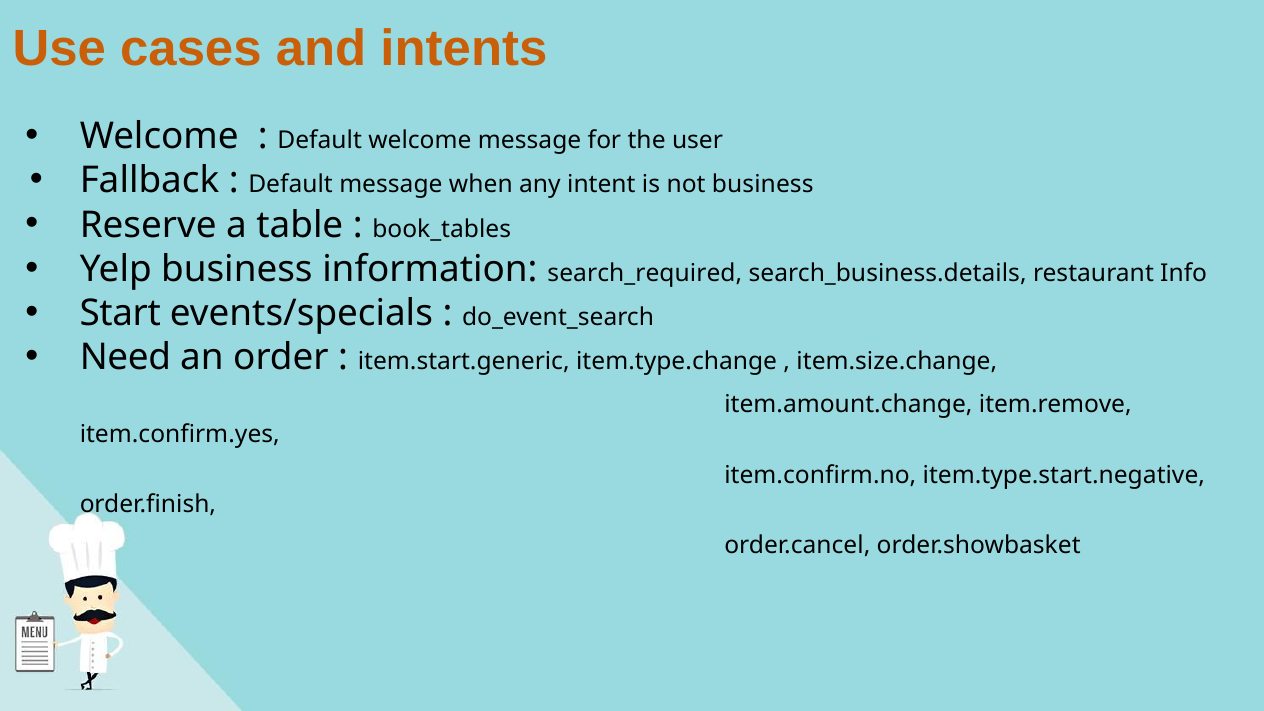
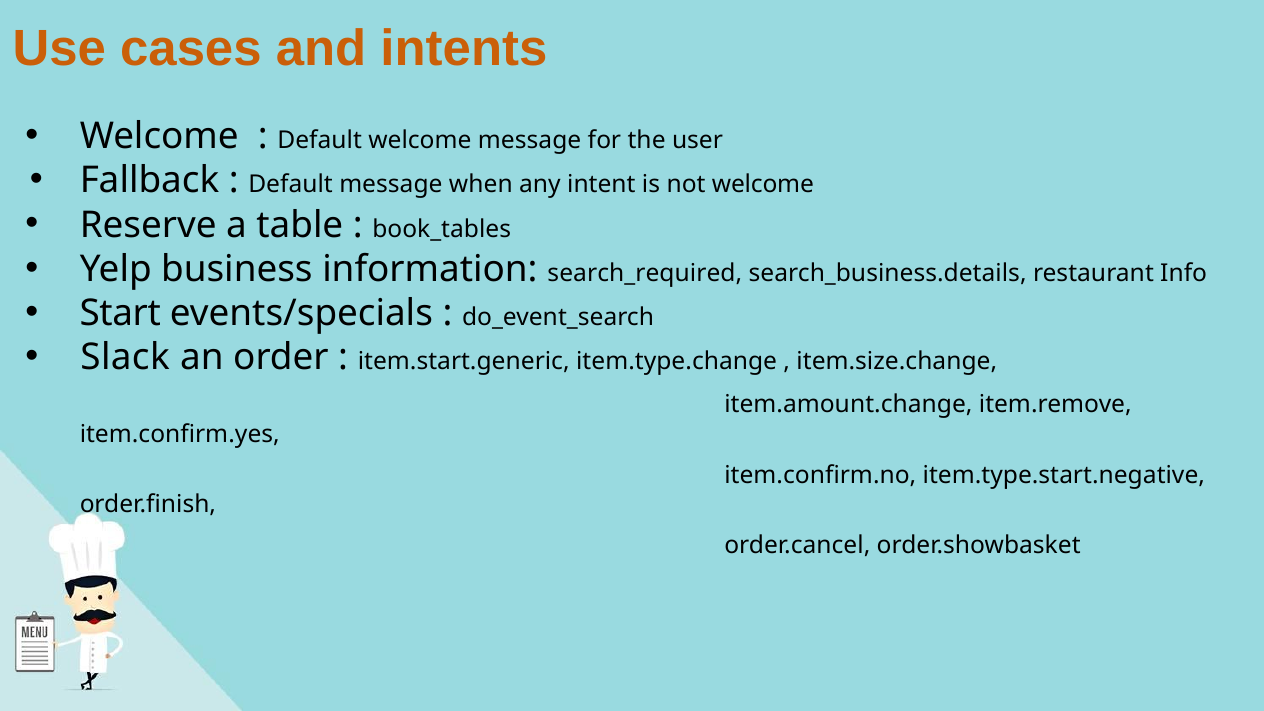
not business: business -> welcome (763, 185)
Need: Need -> Slack (125, 358)
